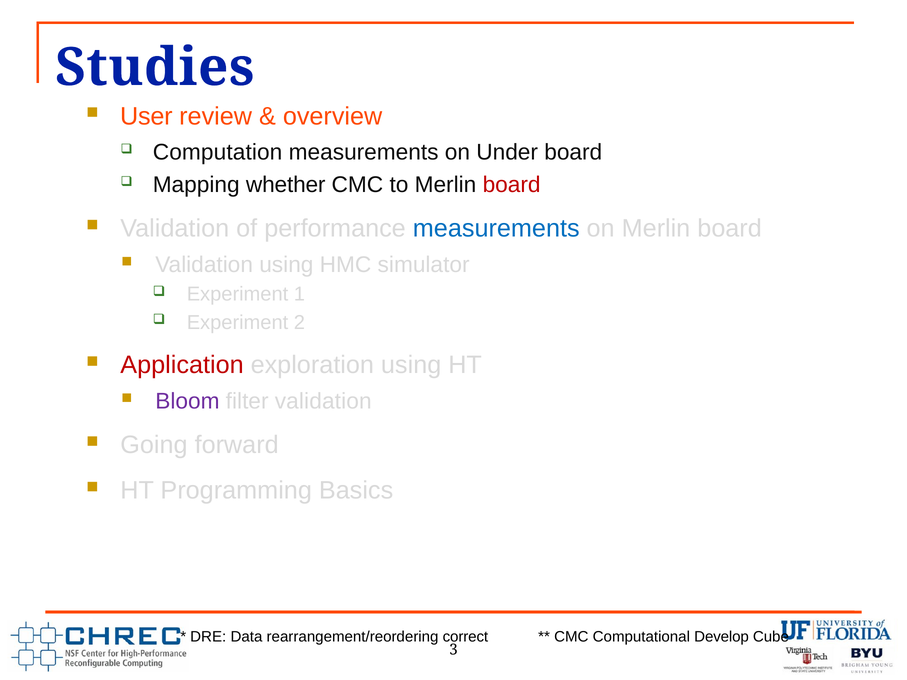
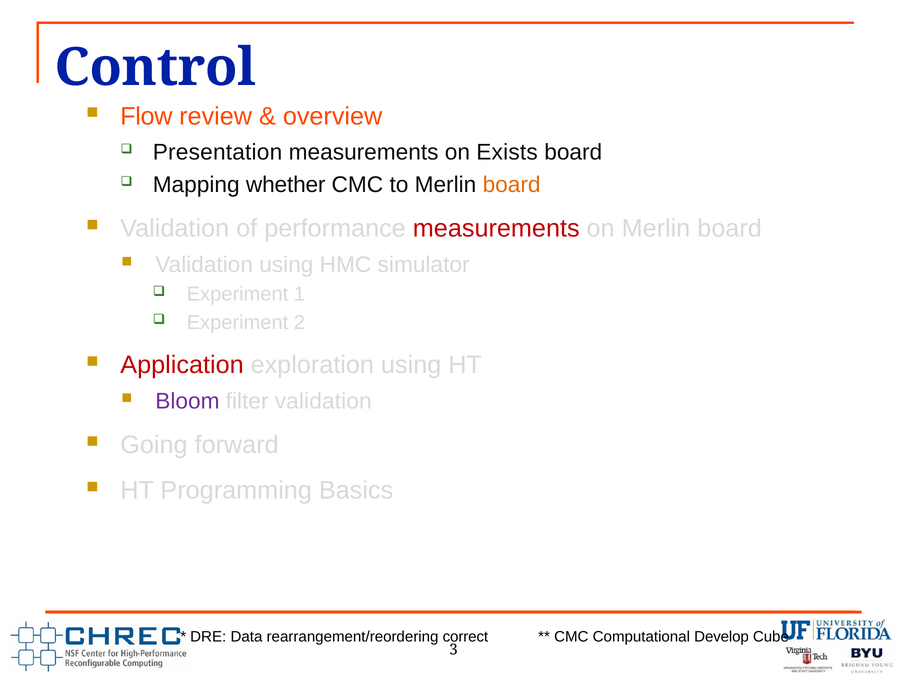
Studies: Studies -> Control (155, 68)
User: User -> Flow (146, 116)
Computation: Computation -> Presentation (218, 152)
Under: Under -> Exists (507, 152)
board colour: red -> orange (512, 185)
measurements colour: blue -> red (496, 229)
